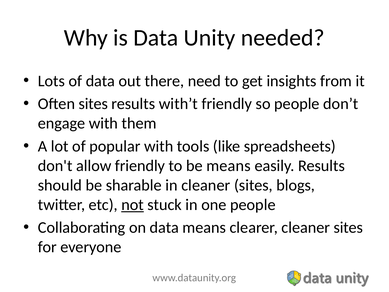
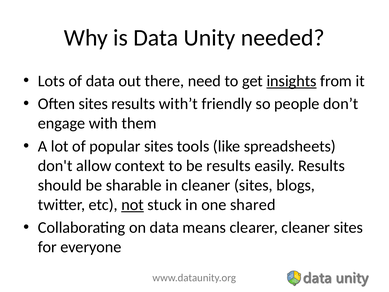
insights underline: none -> present (292, 81)
popular with: with -> sites (159, 146)
allow friendly: friendly -> context (140, 166)
be means: means -> results (229, 166)
one people: people -> shared (253, 204)
